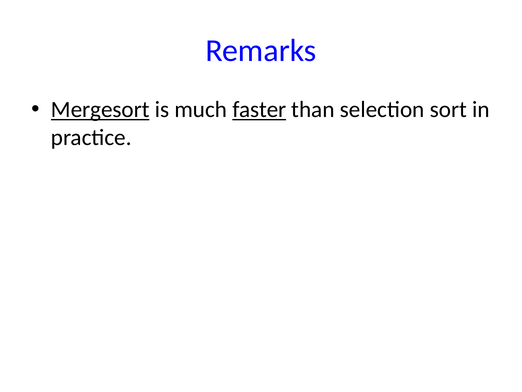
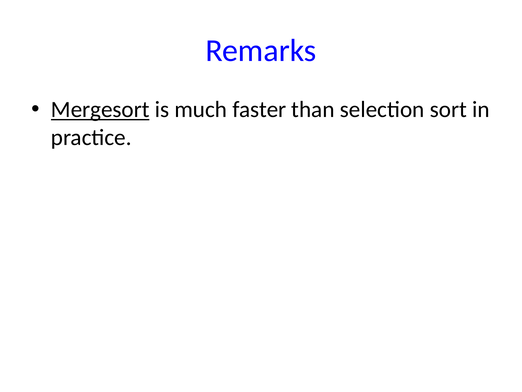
faster underline: present -> none (259, 110)
